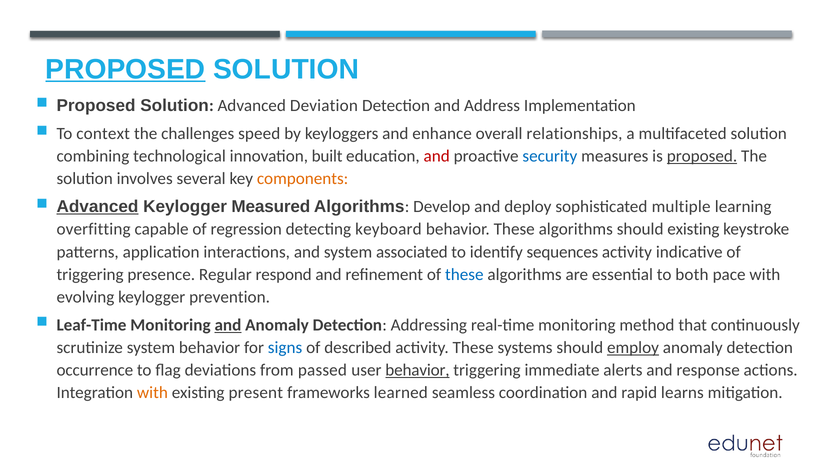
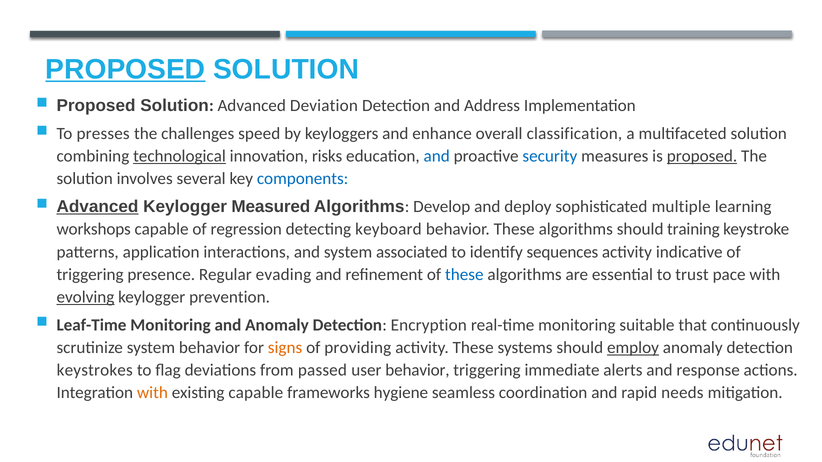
context: context -> presses (103, 134)
relationships: relationships -> classification (574, 134)
technological underline: none -> present (179, 156)
built: built -> risks (327, 156)
and colour: red -> blue (437, 156)
components colour: orange -> blue (303, 179)
overfitting: overfitting -> workshops (94, 229)
should existing: existing -> training (693, 229)
respond: respond -> evading (283, 275)
both: both -> trust (692, 275)
evolving underline: none -> present (85, 297)
and underline: present -> none (228, 325)
Addressing: Addressing -> Encryption (429, 325)
method: method -> suitable (647, 325)
signs colour: blue -> orange (285, 348)
described: described -> providing (358, 348)
occurrence: occurrence -> keystrokes (95, 370)
behavior underline: present -> none (417, 370)
existing present: present -> capable (256, 393)
learned: learned -> hygiene (401, 393)
learns: learns -> needs (682, 393)
